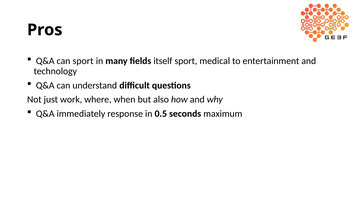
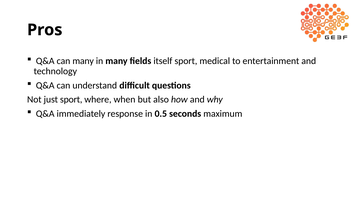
can sport: sport -> many (83, 61)
just work: work -> sport (71, 99)
